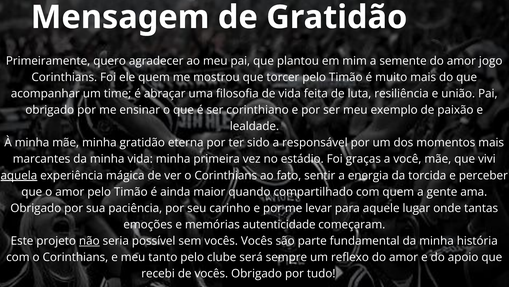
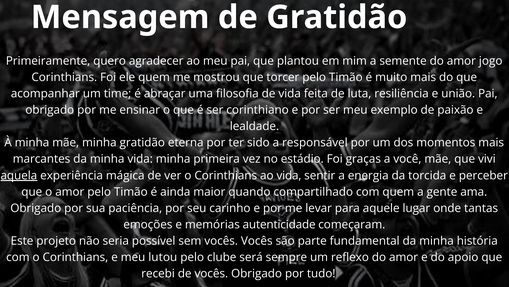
ao fato: fato -> vida (289, 175)
não underline: present -> none (89, 240)
tanto: tanto -> lutou (163, 257)
